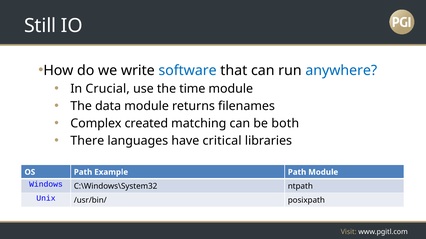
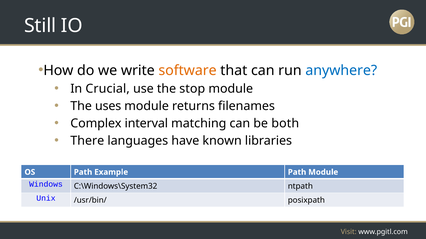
software colour: blue -> orange (188, 71)
time: time -> stop (192, 89)
data: data -> uses (108, 106)
created: created -> interval (146, 124)
critical: critical -> known (222, 141)
